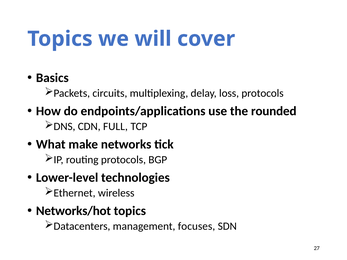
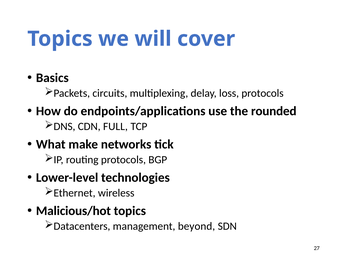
Networks/hot: Networks/hot -> Malicious/hot (73, 211)
focuses: focuses -> beyond (196, 226)
